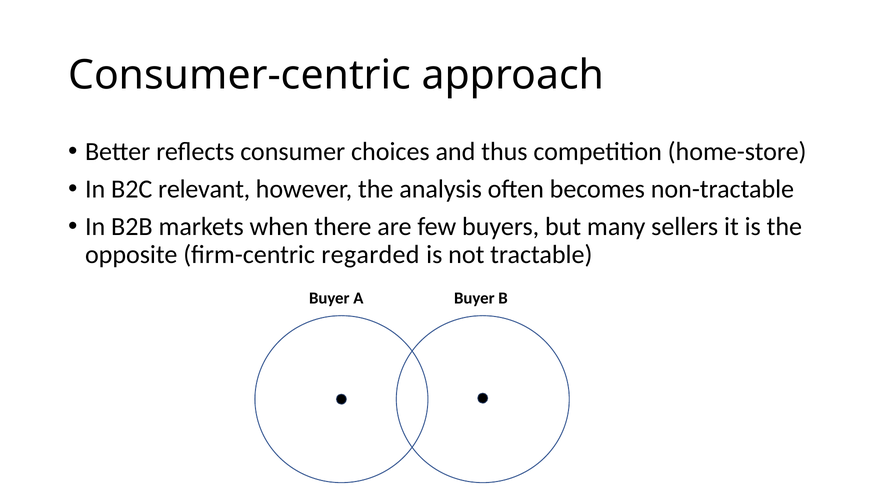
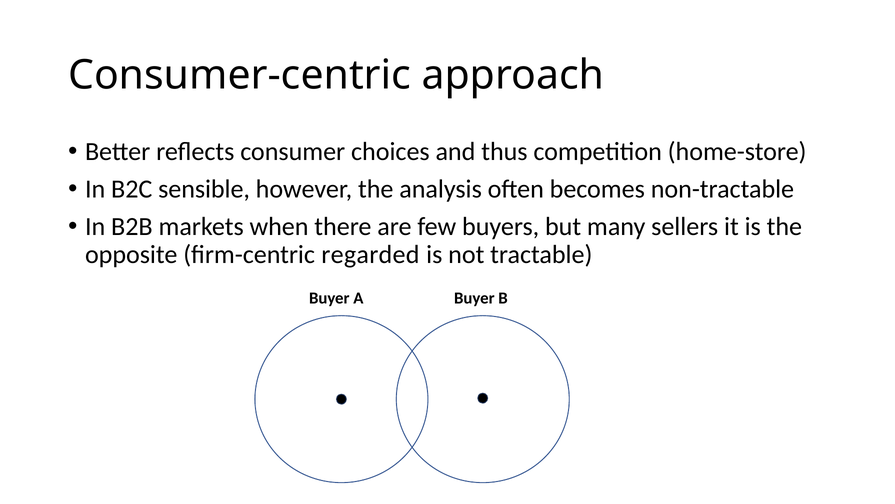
relevant: relevant -> sensible (204, 189)
